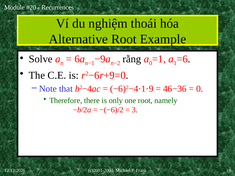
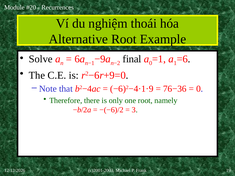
rằng: rằng -> final (132, 59)
46−36: 46−36 -> 76−36 (175, 89)
